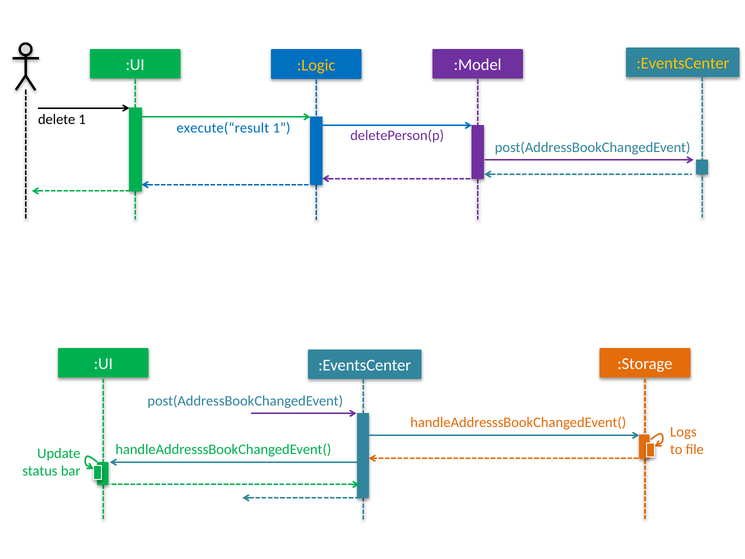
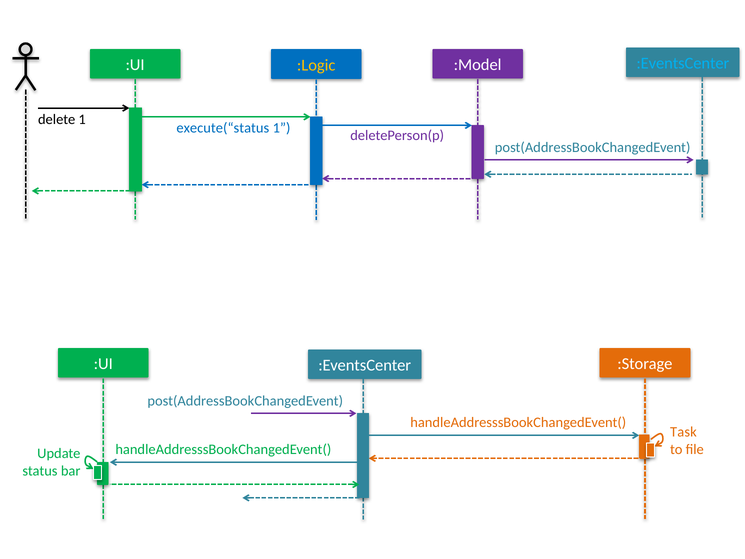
:EventsCenter colour: yellow -> light blue (683, 63)
execute(“result: execute(“result -> execute(“status (223, 128)
Logs: Logs -> Task (683, 432)
